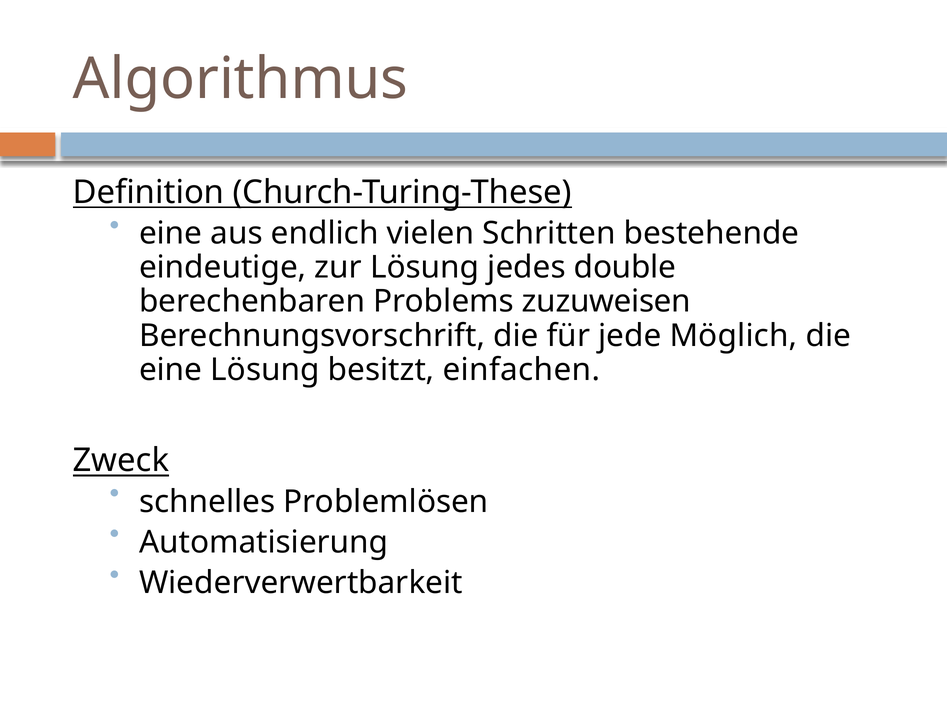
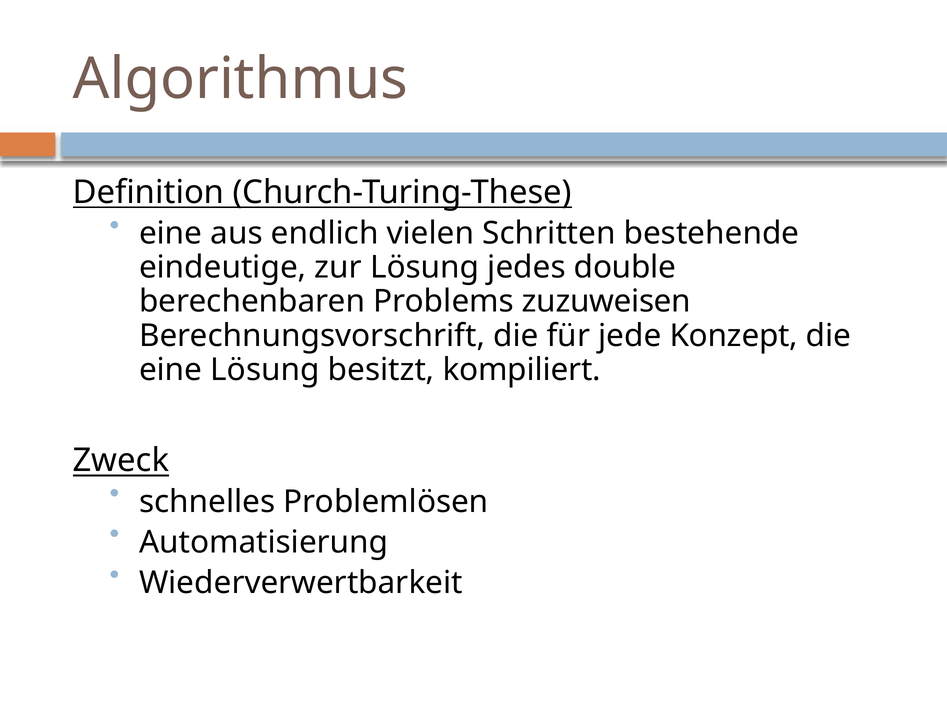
Möglich: Möglich -> Konzept (734, 336)
einfachen: einfachen -> kompiliert (522, 370)
